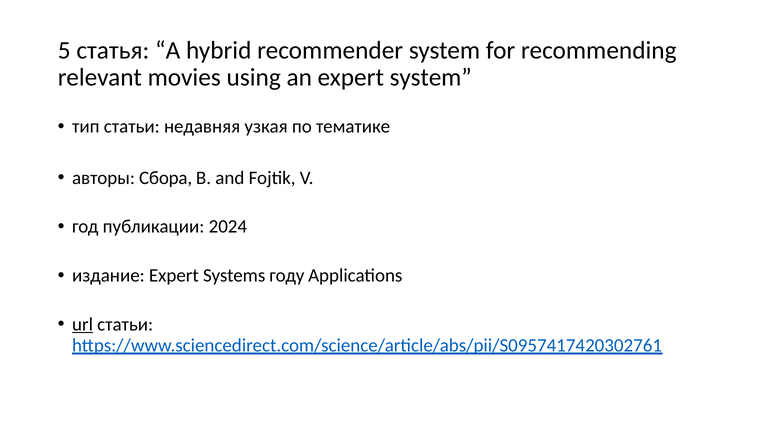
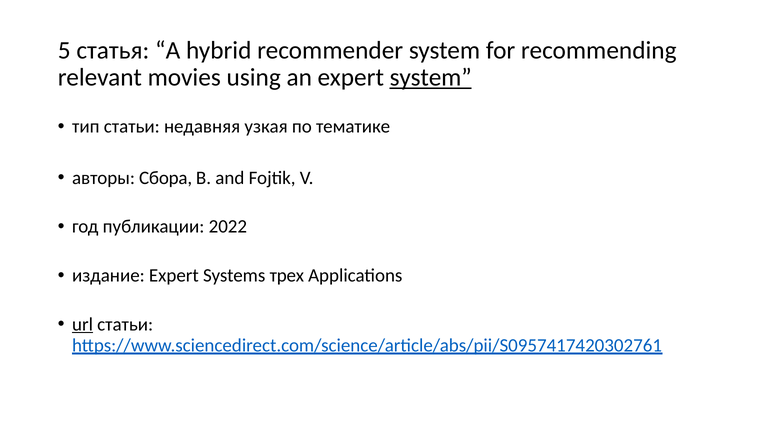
system underline: none -> present (431, 77)
2024: 2024 -> 2022 (228, 227)
году: году -> трех (287, 276)
